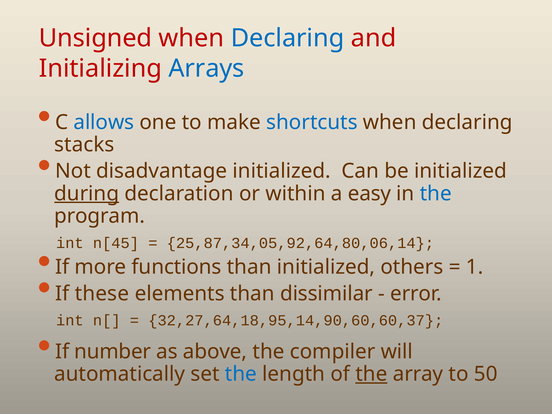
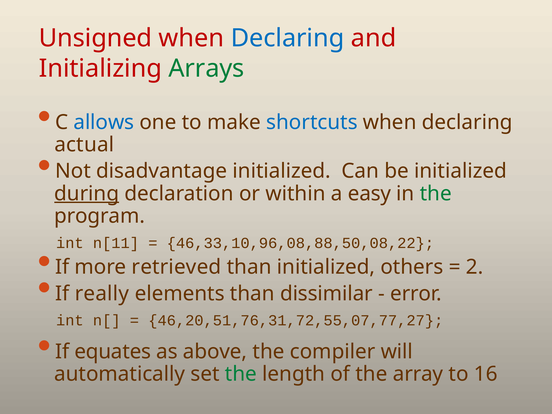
Arrays colour: blue -> green (206, 68)
stacks: stacks -> actual (84, 145)
the colour: blue -> green (436, 194)
n[45: n[45 -> n[11 (116, 243)
25,87,34,05,92,64,80,06,14: 25,87,34,05,92,64,80,06,14 -> 46,33,10,96,08,88,50,08,22 (300, 243)
functions: functions -> retrieved (176, 267)
1: 1 -> 2 (475, 267)
these: these -> really (102, 294)
32,27,64,18,95,14,90,60,60,37: 32,27,64,18,95,14,90,60,60,37 -> 46,20,51,76,31,72,55,07,77,27 (296, 321)
number: number -> equates (113, 352)
the colour: blue -> green (241, 374)
the underline: present -> none (371, 374)
50: 50 -> 16 (486, 374)
